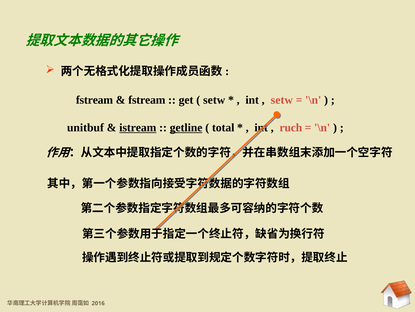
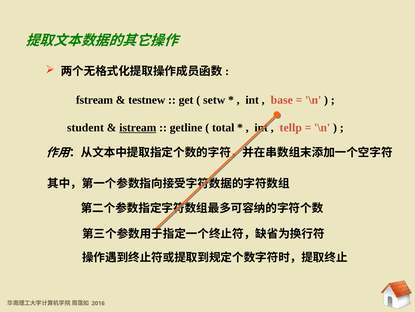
fstream: fstream -> testnew (147, 100)
setw: setw -> base (282, 100)
unitbuf: unitbuf -> student (85, 127)
getline underline: present -> none (186, 127)
ruch: ruch -> tellp (291, 127)
